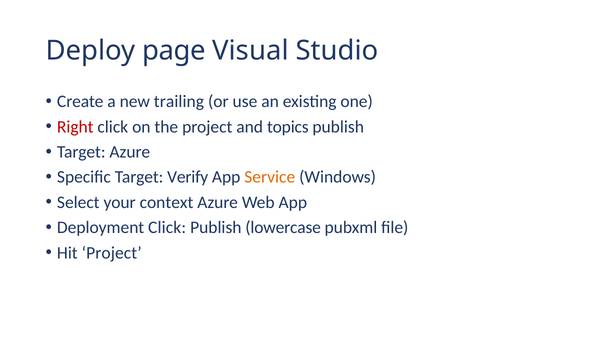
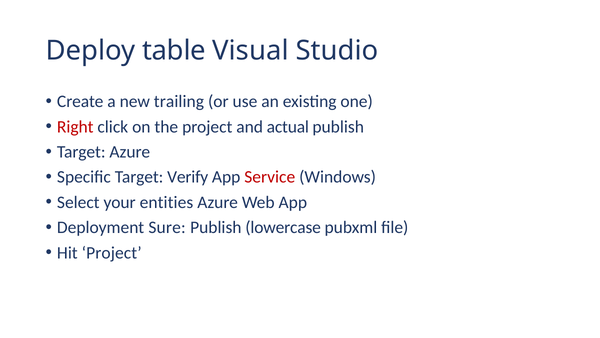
page: page -> table (174, 50)
topics: topics -> actual (288, 127)
Service colour: orange -> red (270, 177)
context: context -> entities (166, 202)
Deployment Click: Click -> Sure (167, 227)
